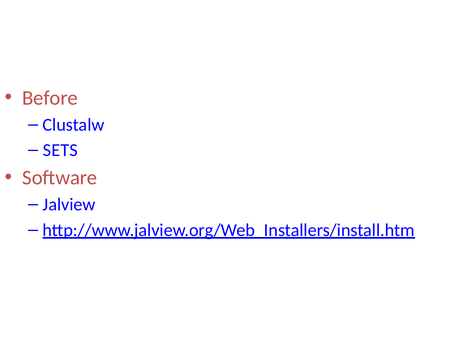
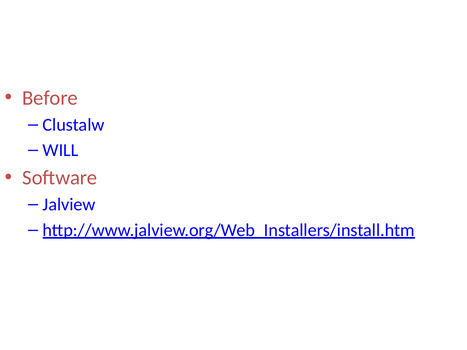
SETS: SETS -> WILL (61, 150)
